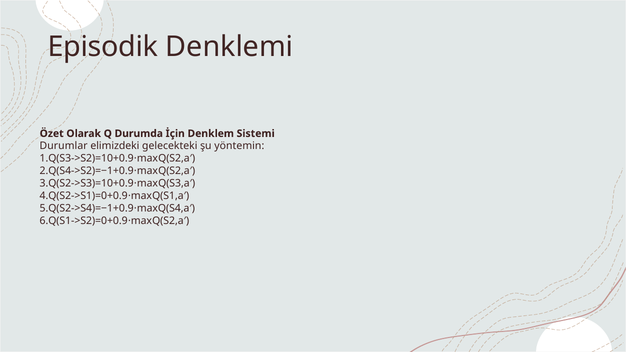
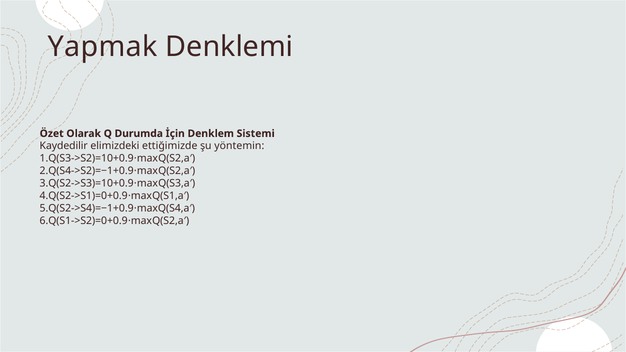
Episodik: Episodik -> Yapmak (103, 47)
Durumlar: Durumlar -> Kaydedilir (64, 146)
gelecekteki: gelecekteki -> ettiğimizde (170, 146)
